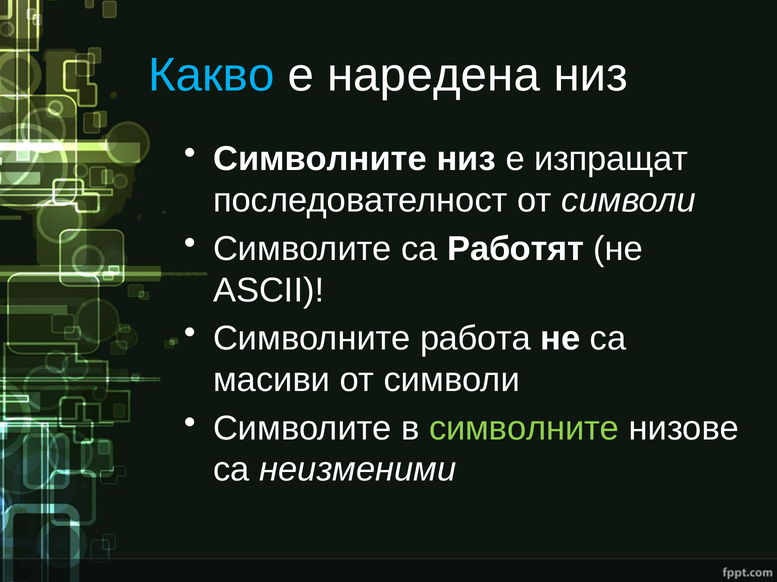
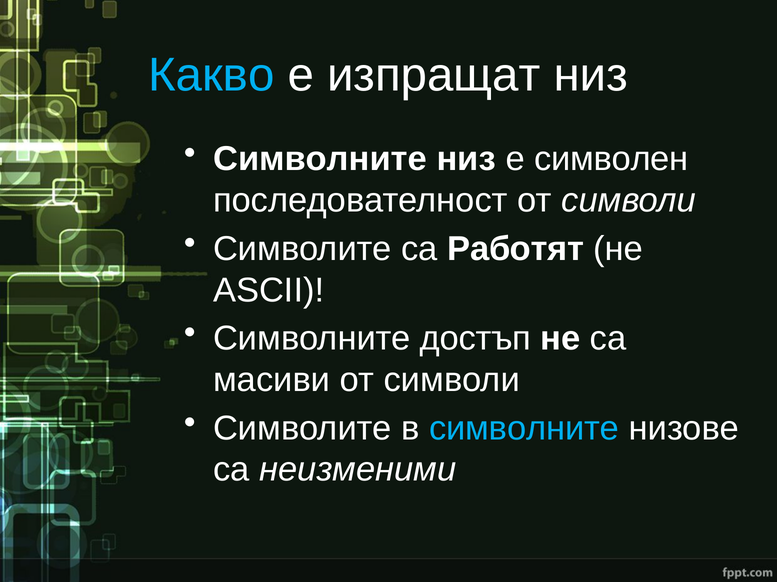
наредена: наредена -> изпращат (434, 75)
изпращат: изпращат -> символен (611, 159)
работа: работа -> достъп (475, 339)
символните colour: light green -> light blue (524, 429)
